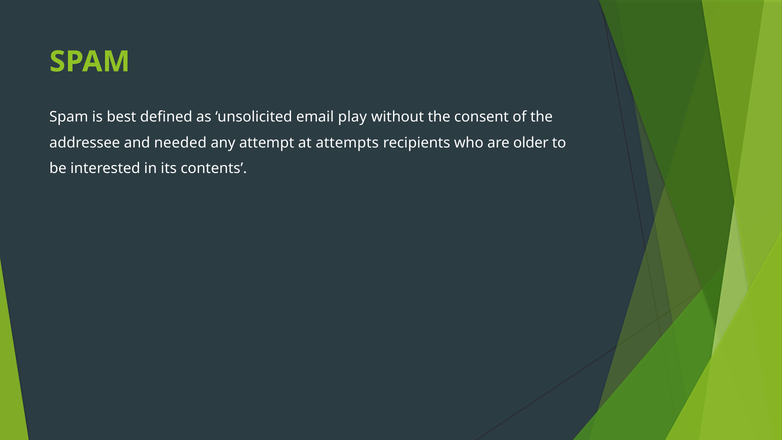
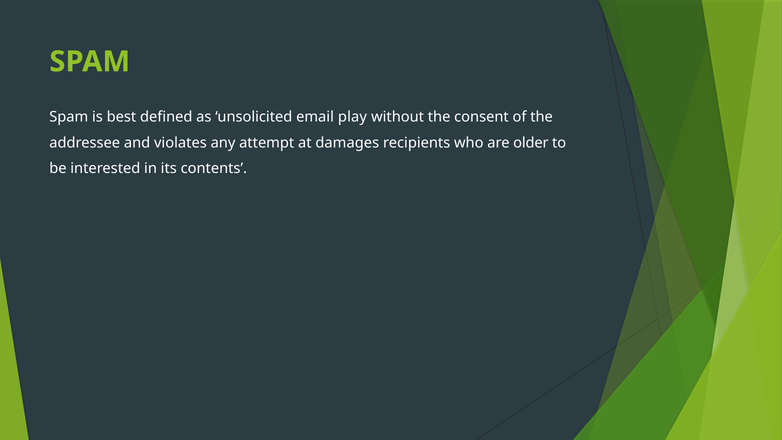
needed: needed -> violates (180, 143)
attempts: attempts -> damages (347, 143)
